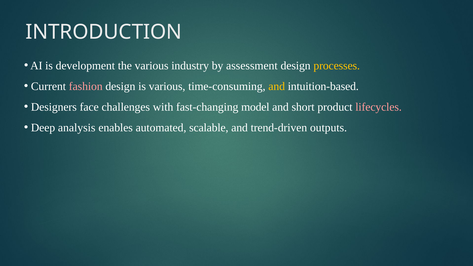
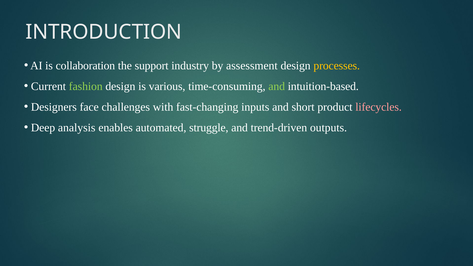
development: development -> collaboration (85, 66)
the various: various -> support (152, 66)
fashion colour: pink -> light green (86, 86)
and colour: yellow -> light green (277, 86)
model: model -> inputs (255, 107)
scalable: scalable -> struggle (209, 128)
